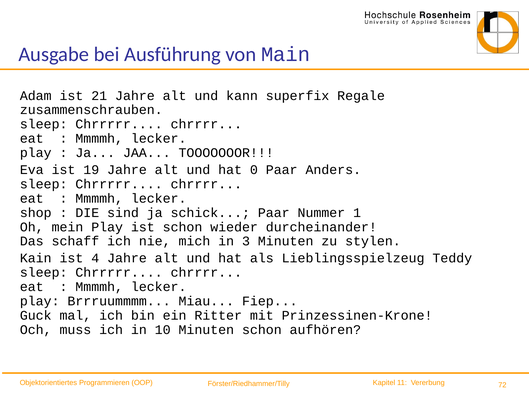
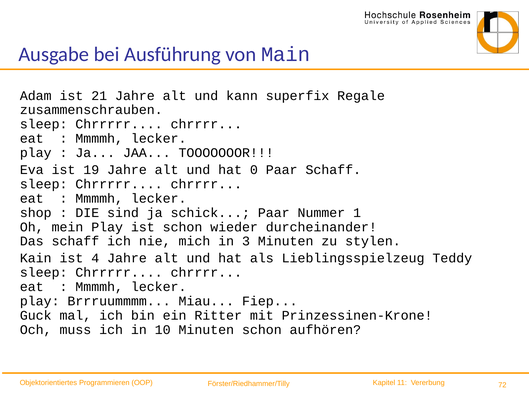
Paar Anders: Anders -> Schaff (333, 170)
